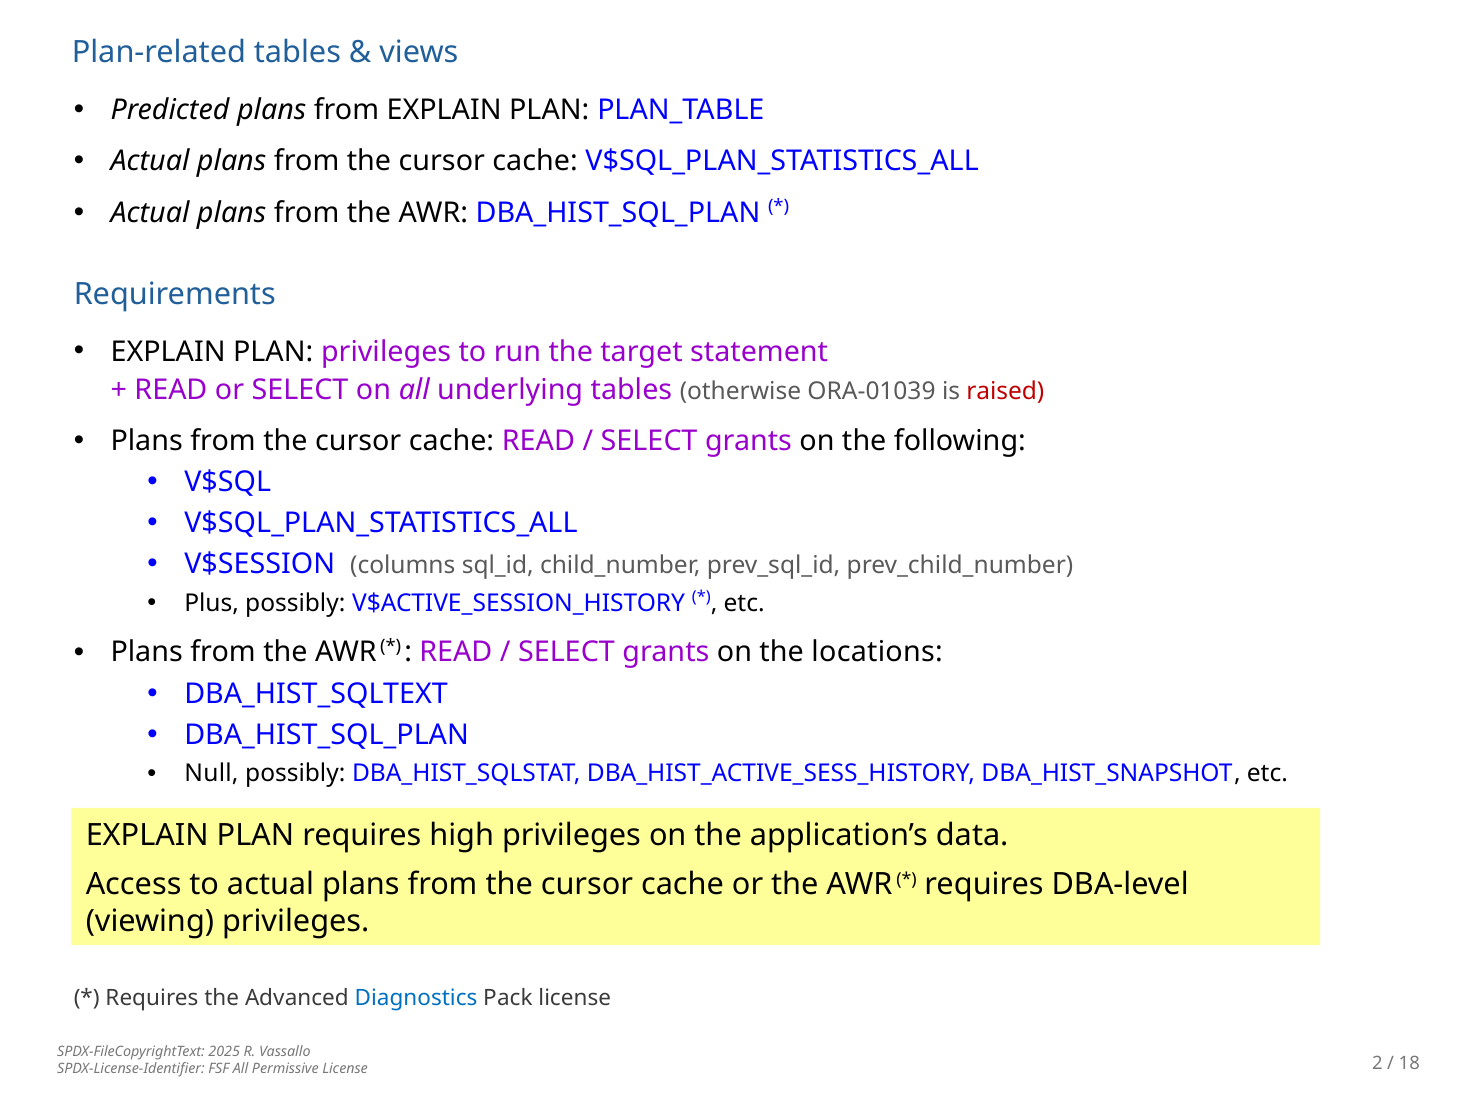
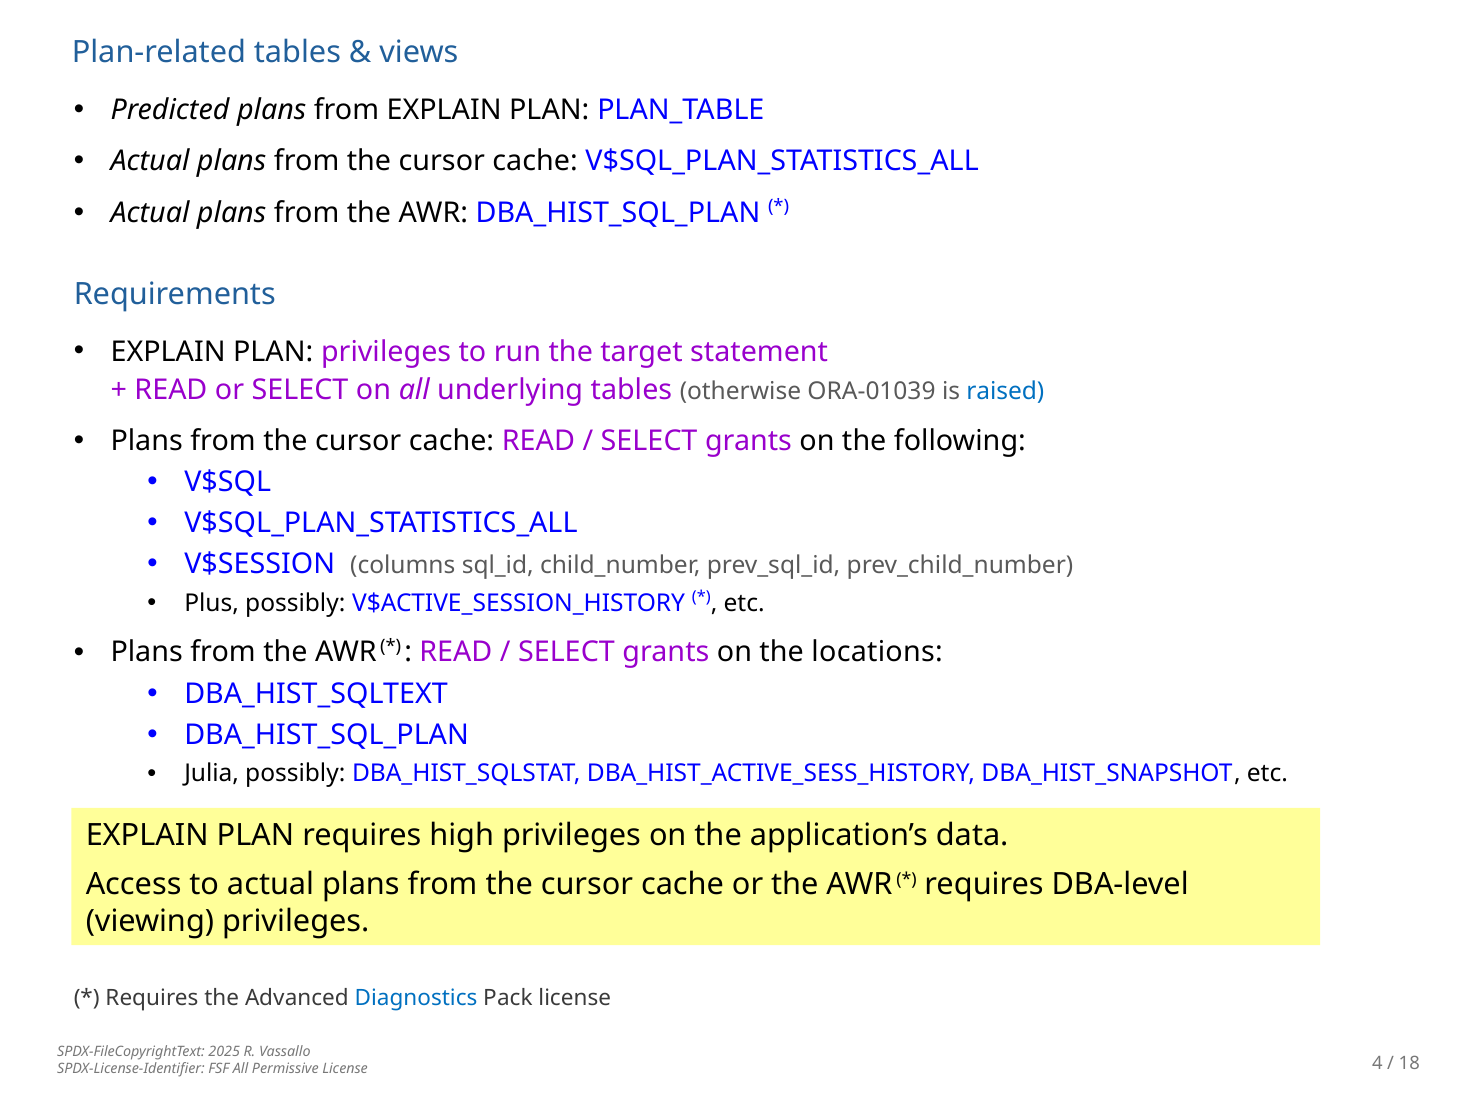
raised colour: red -> blue (1005, 391)
Null: Null -> Julia (212, 774)
2: 2 -> 4 (1377, 1064)
